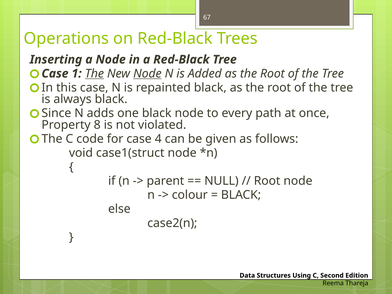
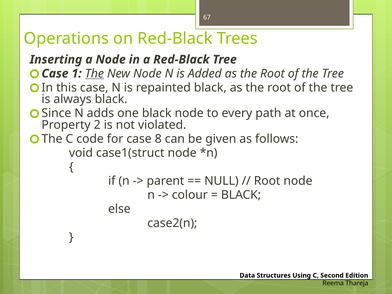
Node underline: present -> none (147, 74)
8: 8 -> 2 (97, 125)
4: 4 -> 8 (158, 139)
